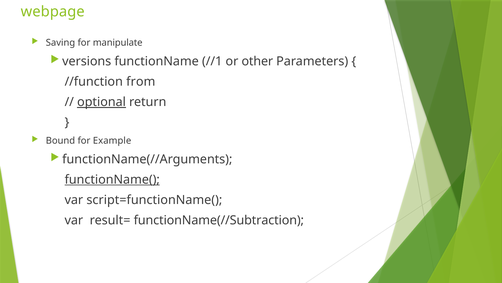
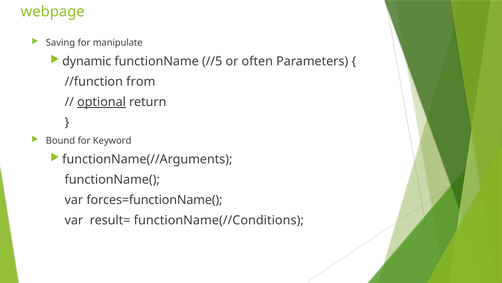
versions: versions -> dynamic (87, 61)
//1: //1 -> //5 (212, 61)
other: other -> often (257, 61)
Example: Example -> Keyword (112, 140)
functionName( underline: present -> none (112, 179)
script=functionName(: script=functionName( -> forces=functionName( (154, 200)
functionName(//Subtraction: functionName(//Subtraction -> functionName(//Conditions (219, 220)
